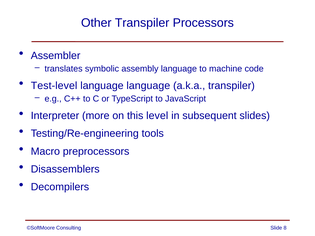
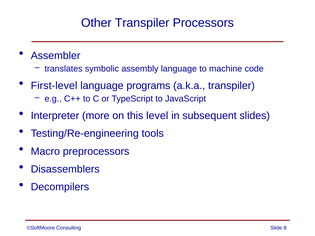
Test-level: Test-level -> First-level (54, 86)
language language: language -> programs (148, 86)
